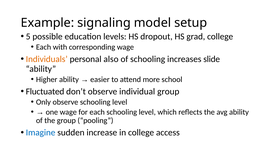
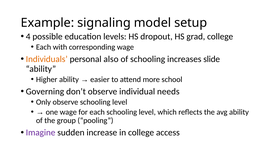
5: 5 -> 4 (28, 36)
Fluctuated: Fluctuated -> Governing (45, 91)
individual group: group -> needs (168, 91)
Imagine colour: blue -> purple (41, 133)
